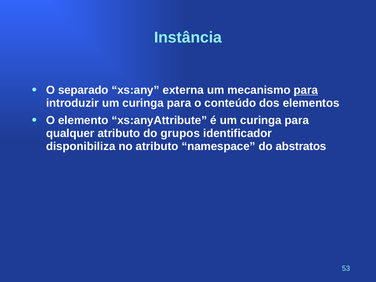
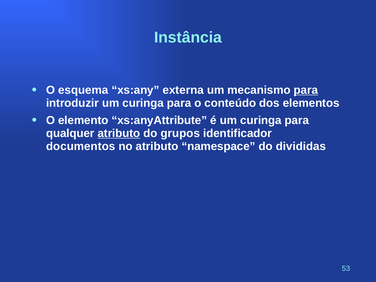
separado: separado -> esquema (83, 90)
atributo underline: none -> present (119, 133)
disponibiliza: disponibiliza -> documentos (81, 146)
abstratos: abstratos -> divididas (301, 146)
